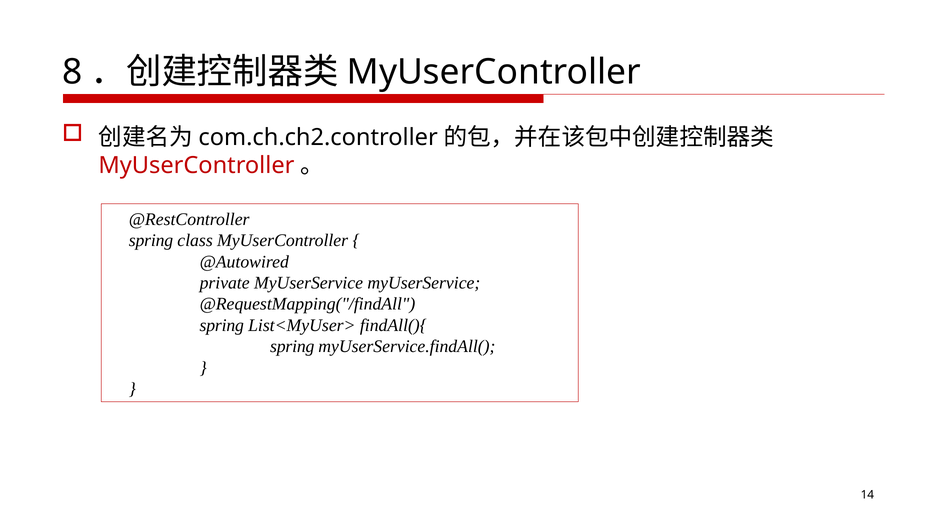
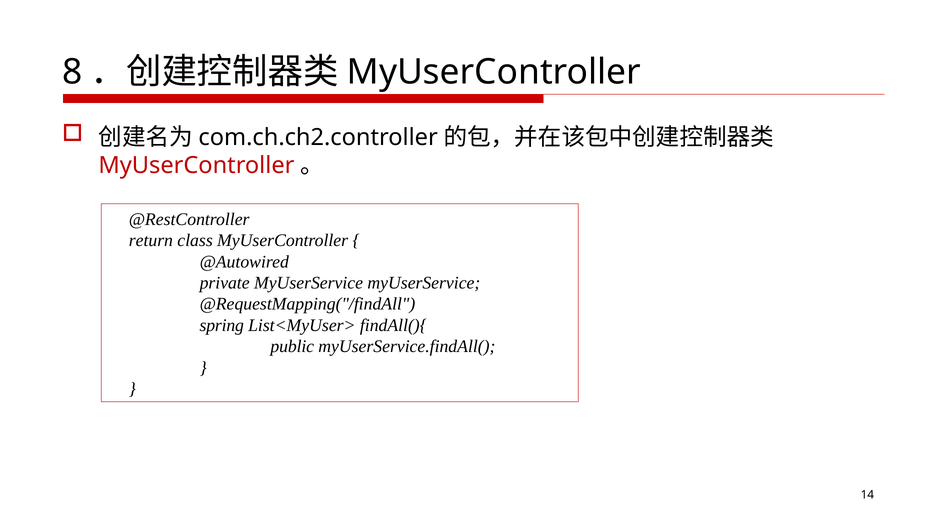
spring: spring -> return (151, 240)
spring: spring -> public (292, 347)
